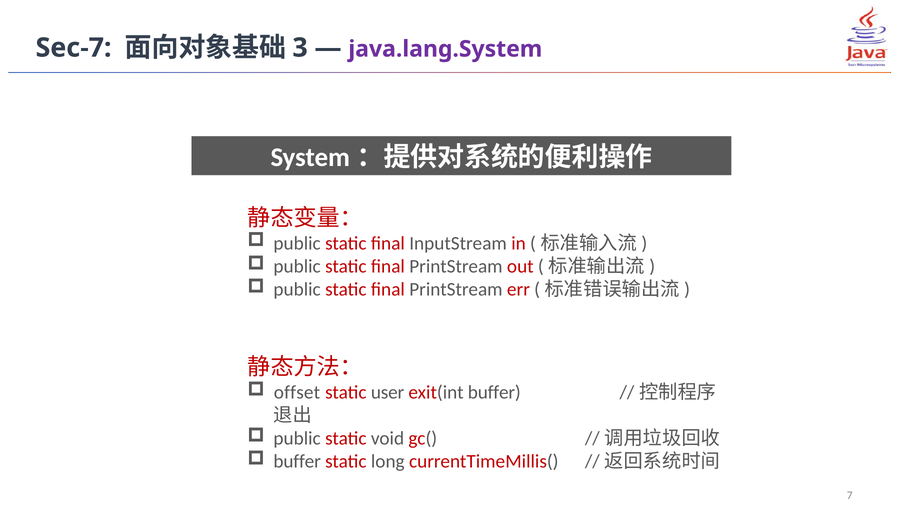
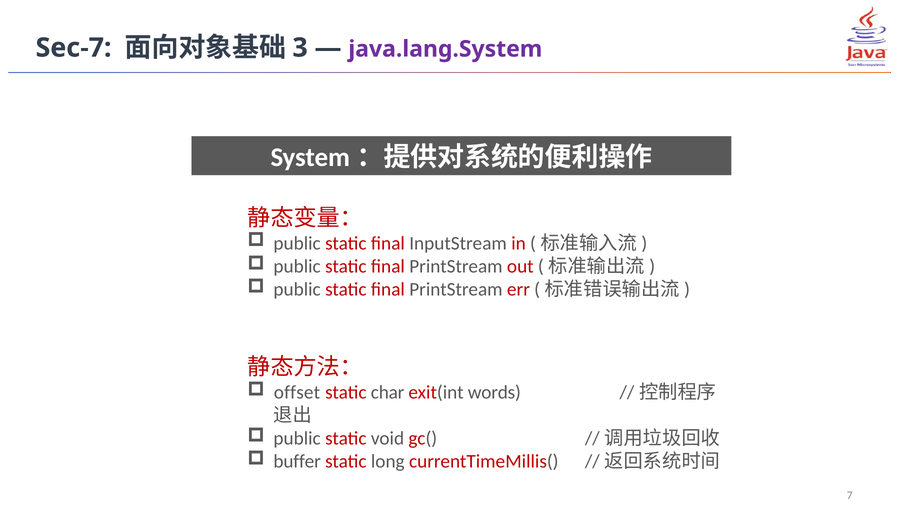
user: user -> char (388, 392)
exit(int buffer: buffer -> words (494, 392)
